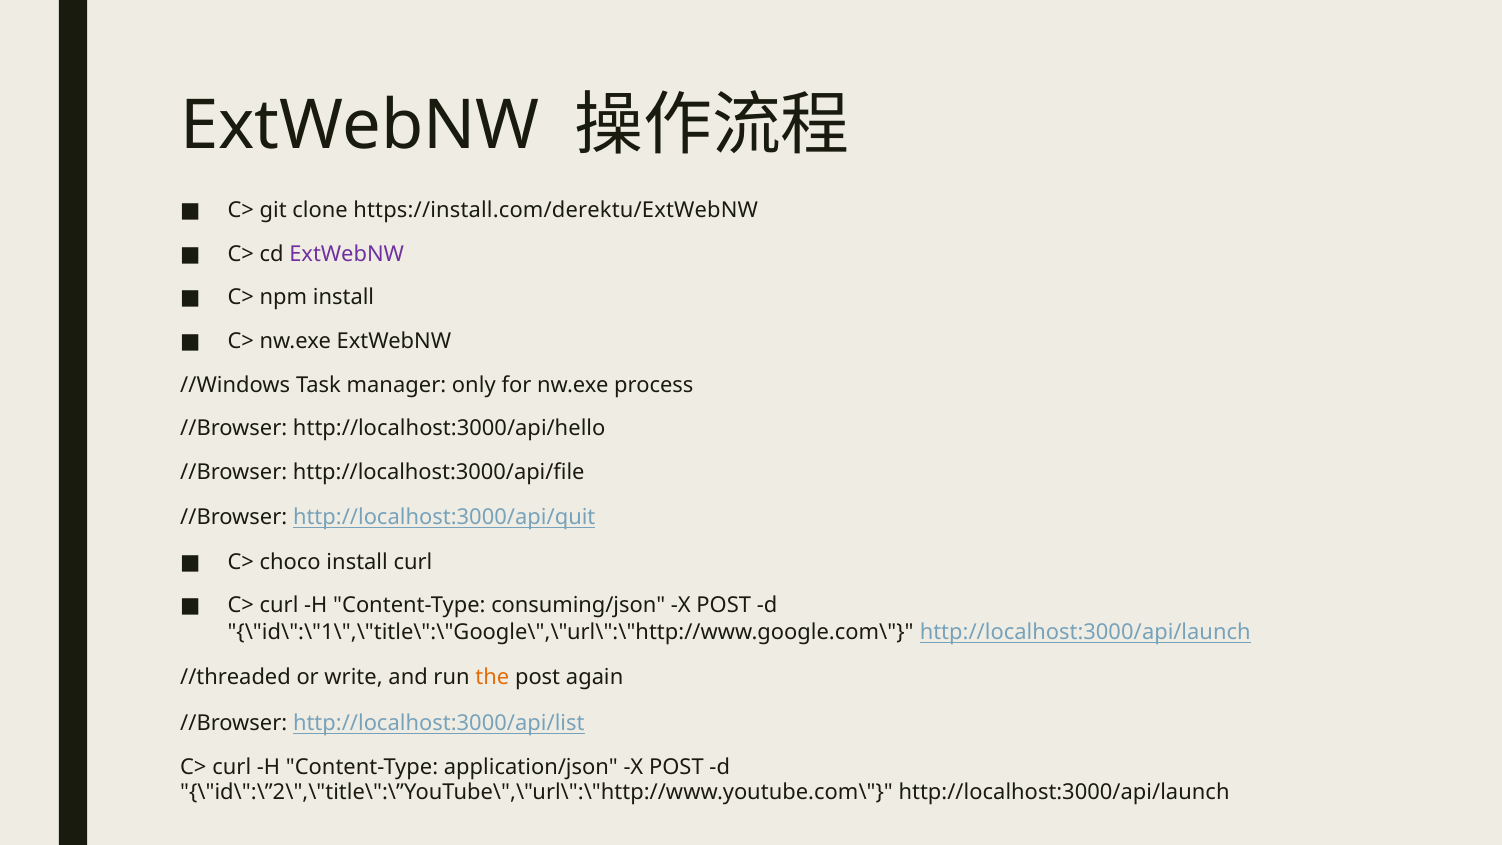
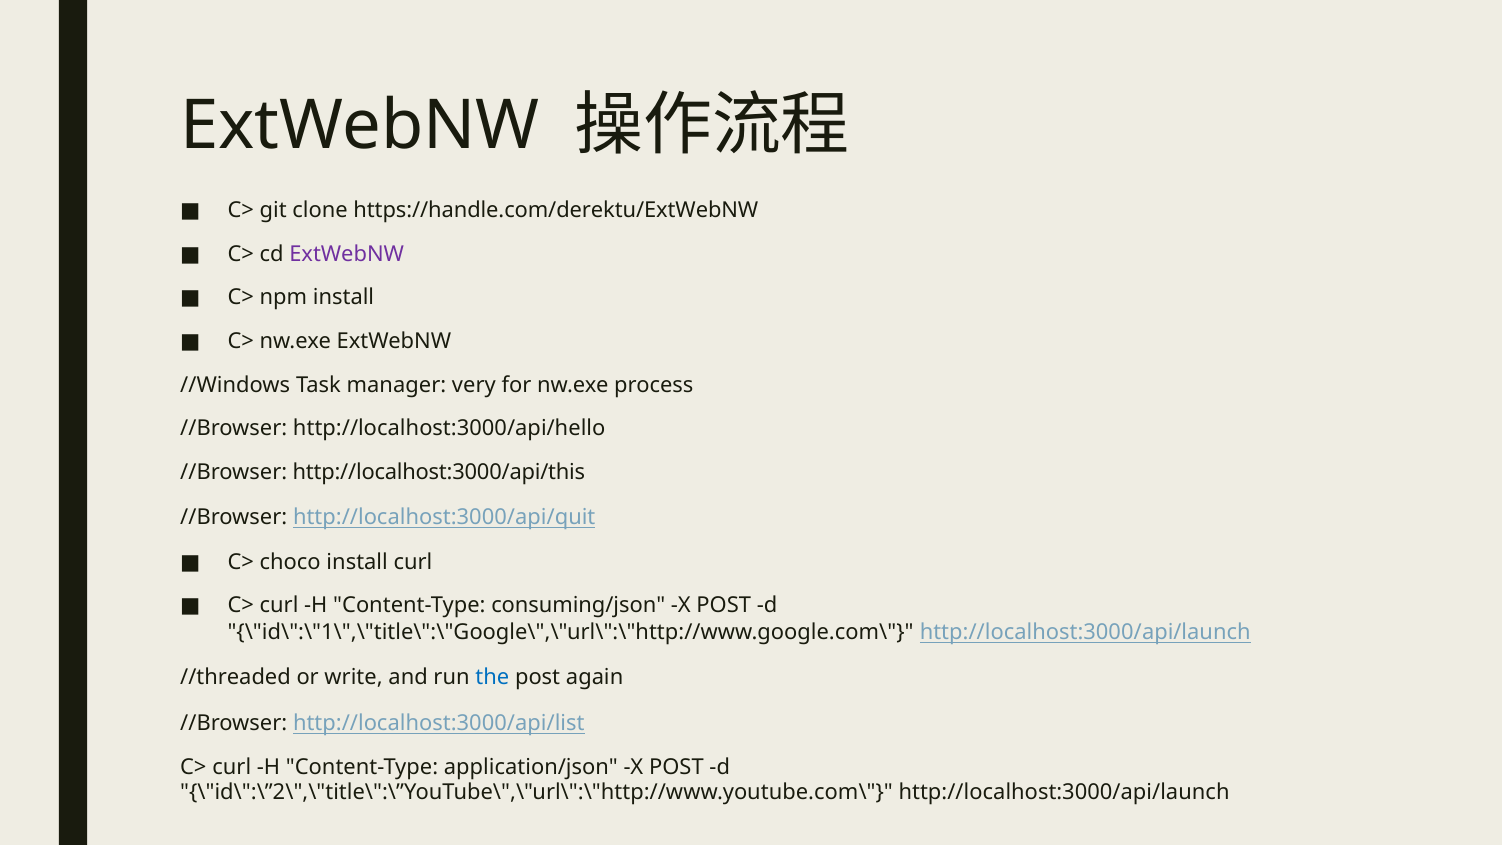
https://install.com/derektu/ExtWebNW: https://install.com/derektu/ExtWebNW -> https://handle.com/derektu/ExtWebNW (556, 211)
only: only -> very (474, 385)
http://localhost:3000/api/file: http://localhost:3000/api/file -> http://localhost:3000/api/this (439, 472)
the colour: orange -> blue (492, 677)
